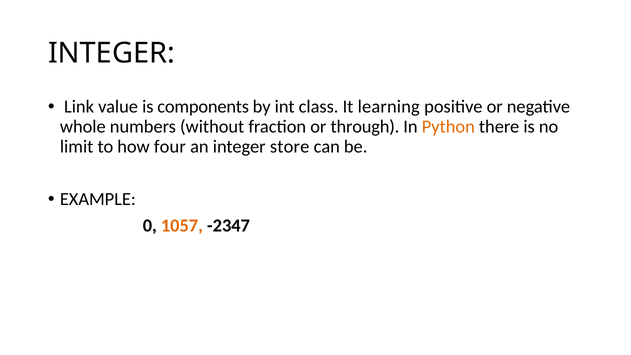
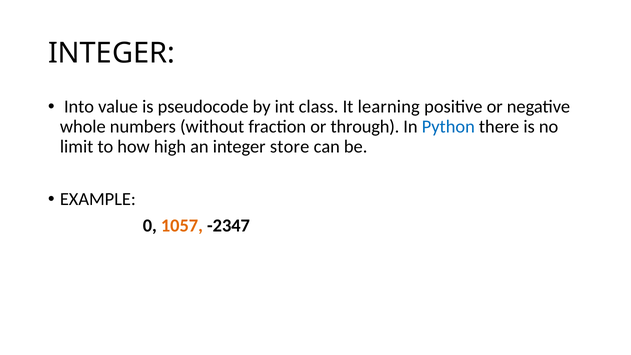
Link: Link -> Into (79, 107)
components: components -> pseudocode (203, 107)
Python colour: orange -> blue (448, 127)
four: four -> high (170, 146)
